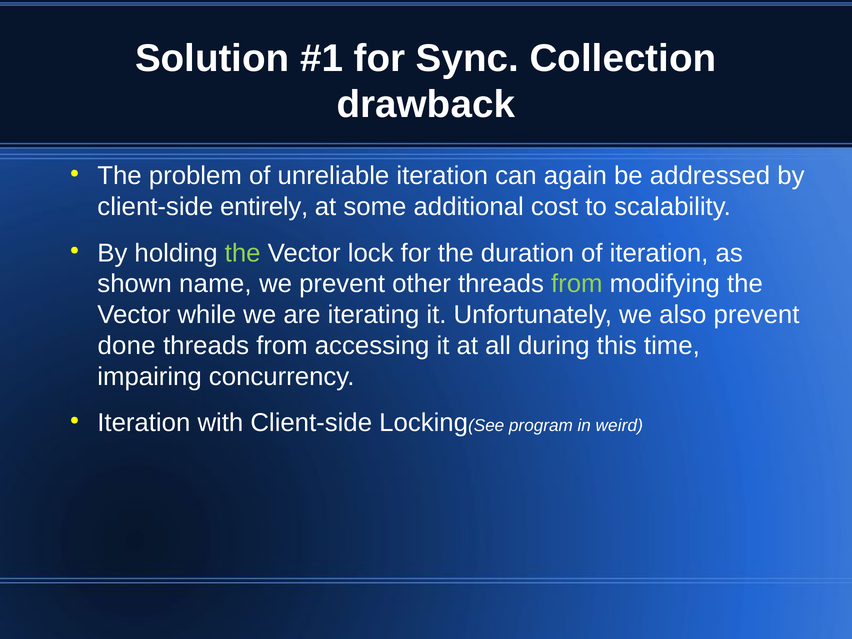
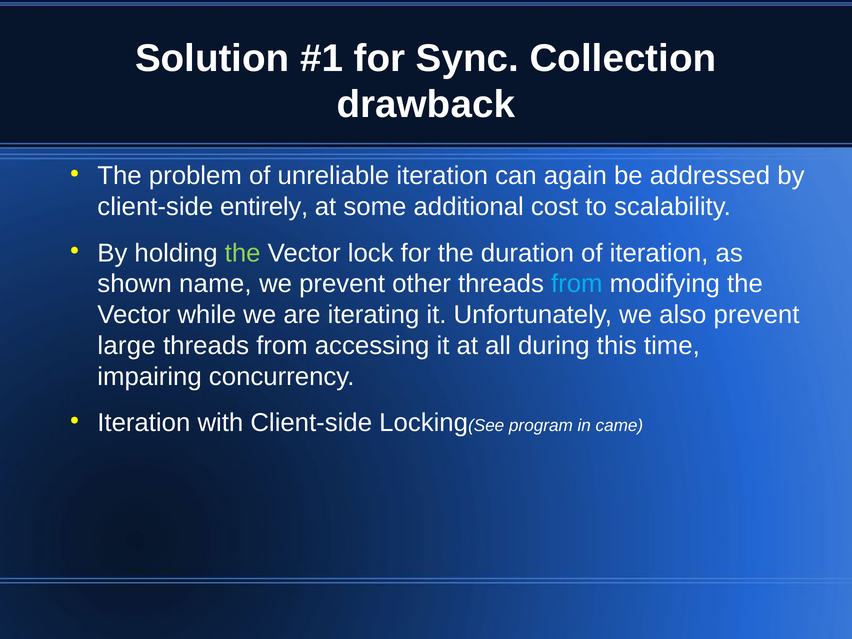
from colour: light green -> light blue (577, 284)
done: done -> large (127, 346)
weird: weird -> came (619, 426)
